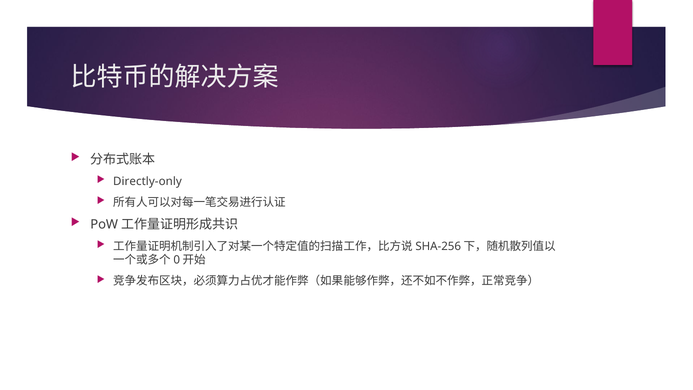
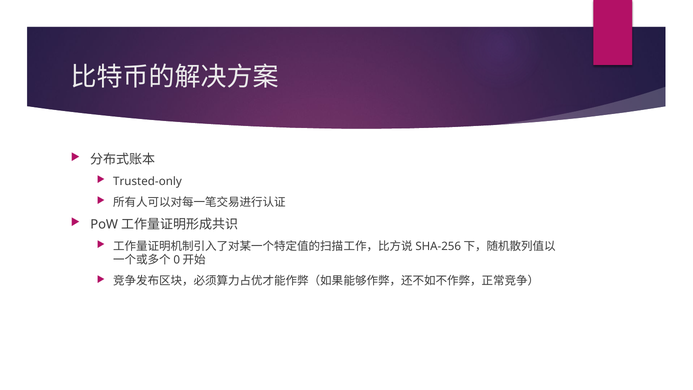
Directly-only: Directly-only -> Trusted-only (147, 181)
